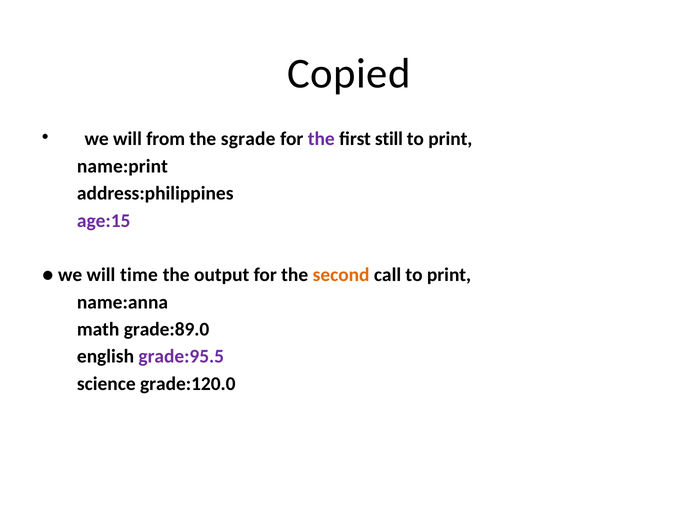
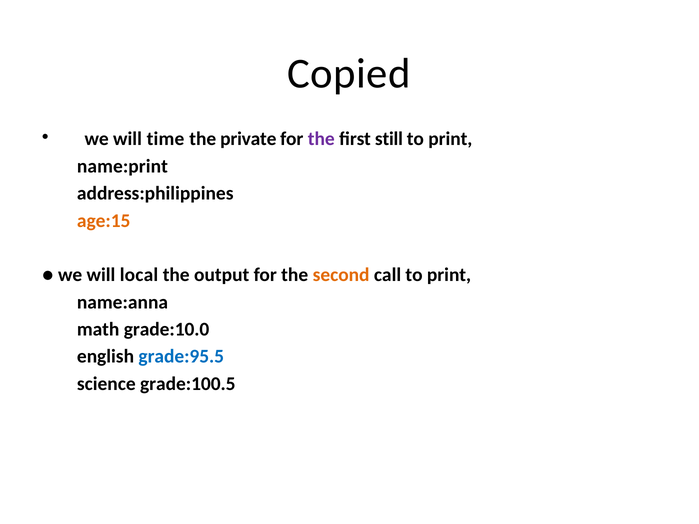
from: from -> time (165, 139)
sgrade: sgrade -> private (248, 139)
age:15 colour: purple -> orange (104, 221)
time: time -> local (139, 275)
grade:89.0: grade:89.0 -> grade:10.0 (167, 329)
grade:95.5 colour: purple -> blue (181, 357)
grade:120.0: grade:120.0 -> grade:100.5 (188, 384)
